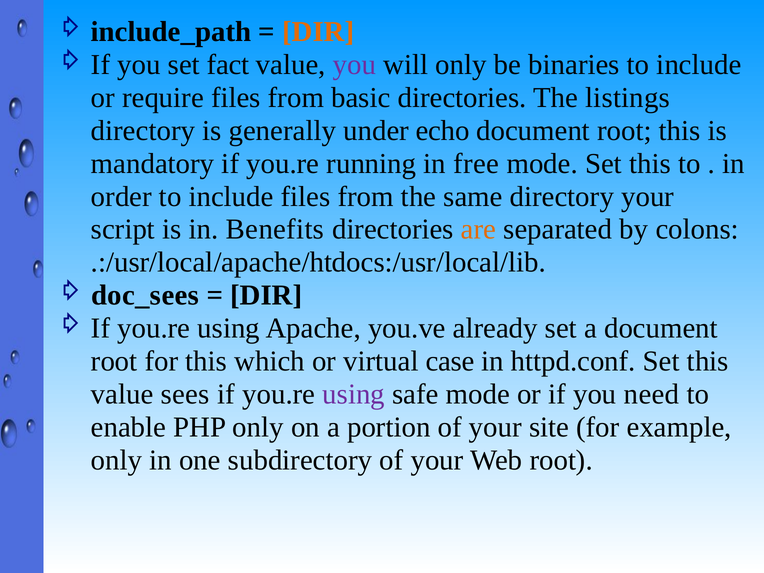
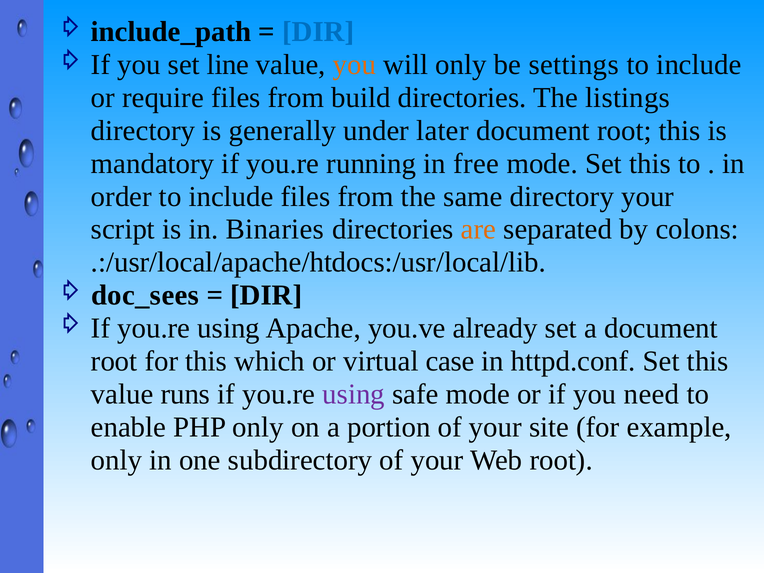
DIR colour: orange -> blue (318, 32)
fact: fact -> line (228, 65)
you colour: purple -> orange (354, 65)
binaries: binaries -> settings (574, 65)
basic: basic -> build (361, 98)
echo: echo -> later (442, 131)
Benefits: Benefits -> Binaries (275, 229)
sees: sees -> runs (185, 394)
